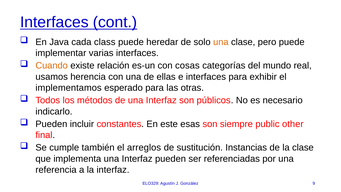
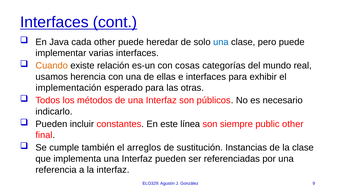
cada class: class -> other (105, 42)
una colour: orange -> blue (221, 42)
implementamos: implementamos -> implementación (69, 88)
esas: esas -> línea (190, 124)
